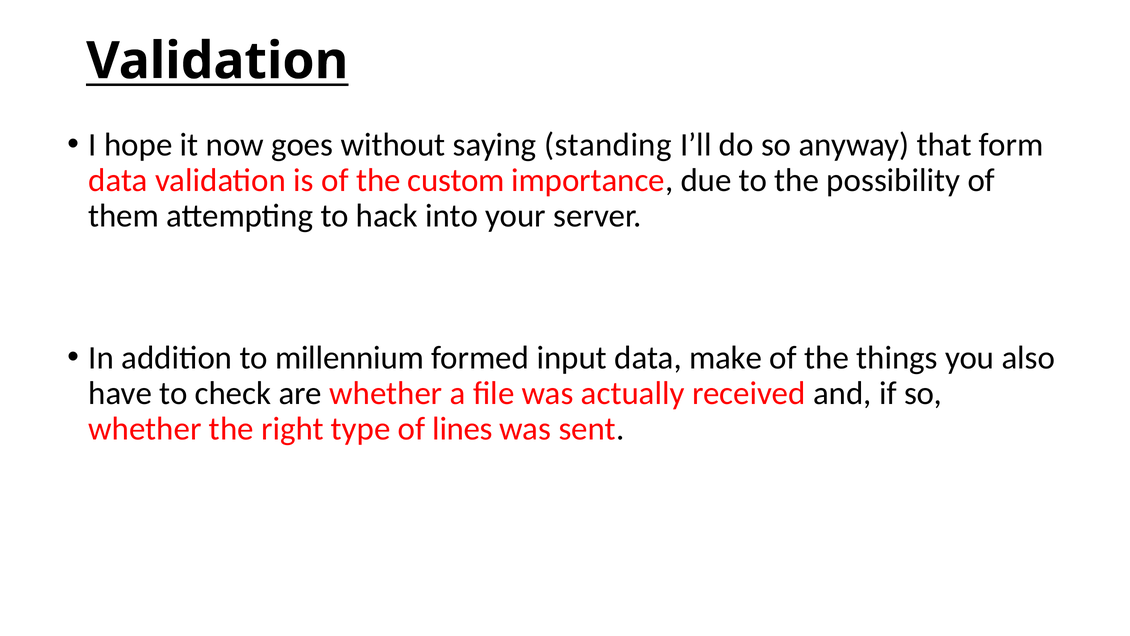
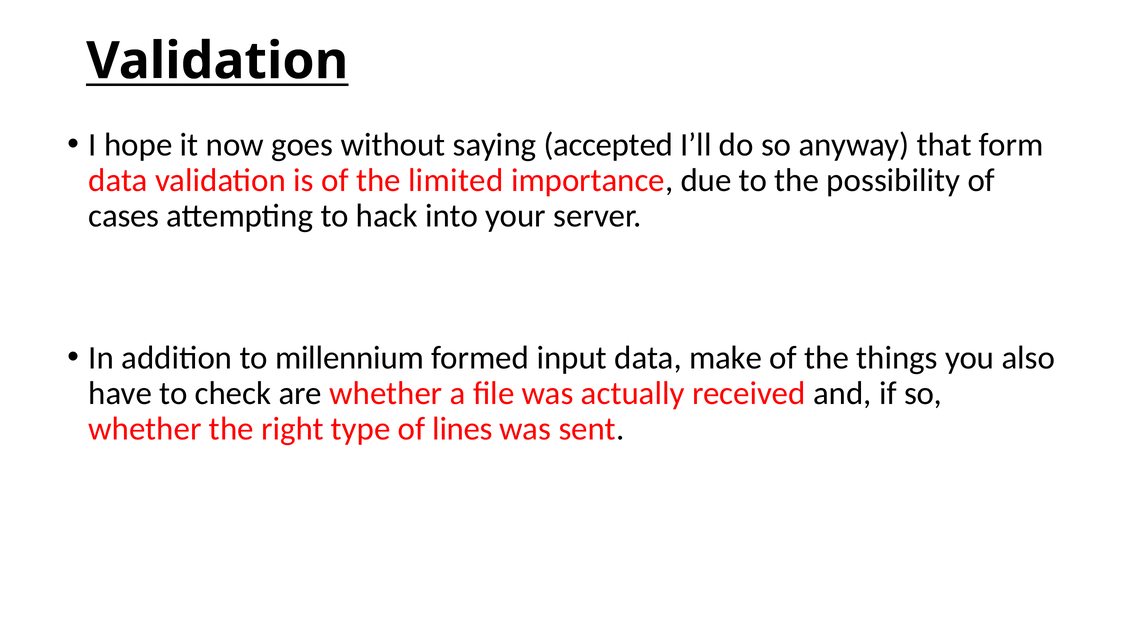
standing: standing -> accepted (608, 145)
custom: custom -> limited (456, 180)
them: them -> cases (124, 216)
